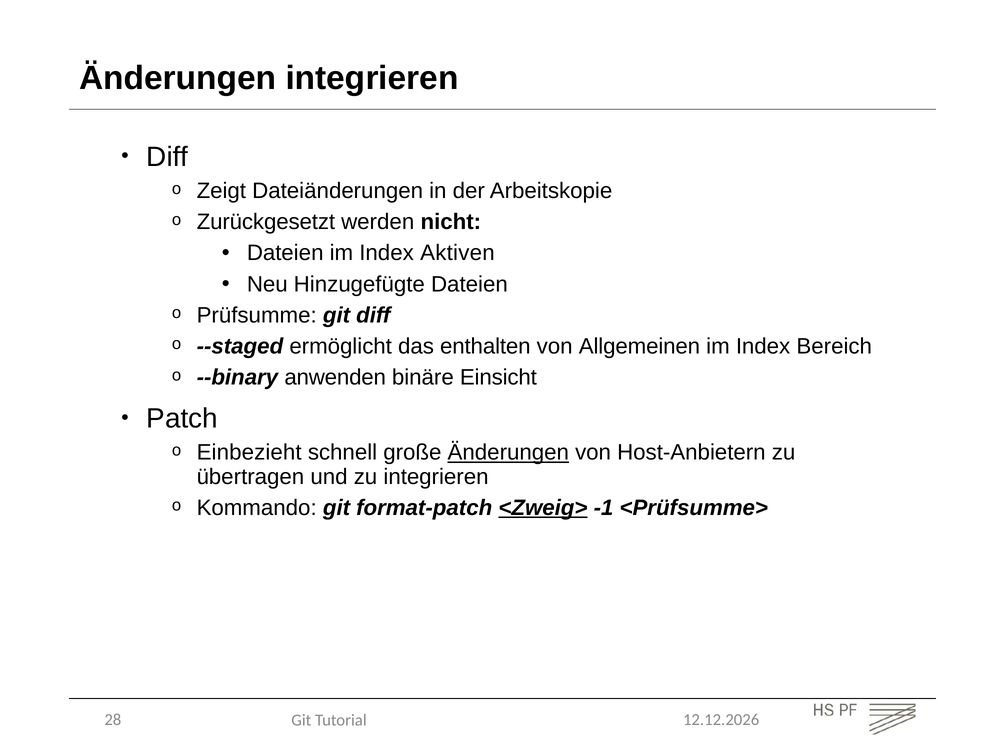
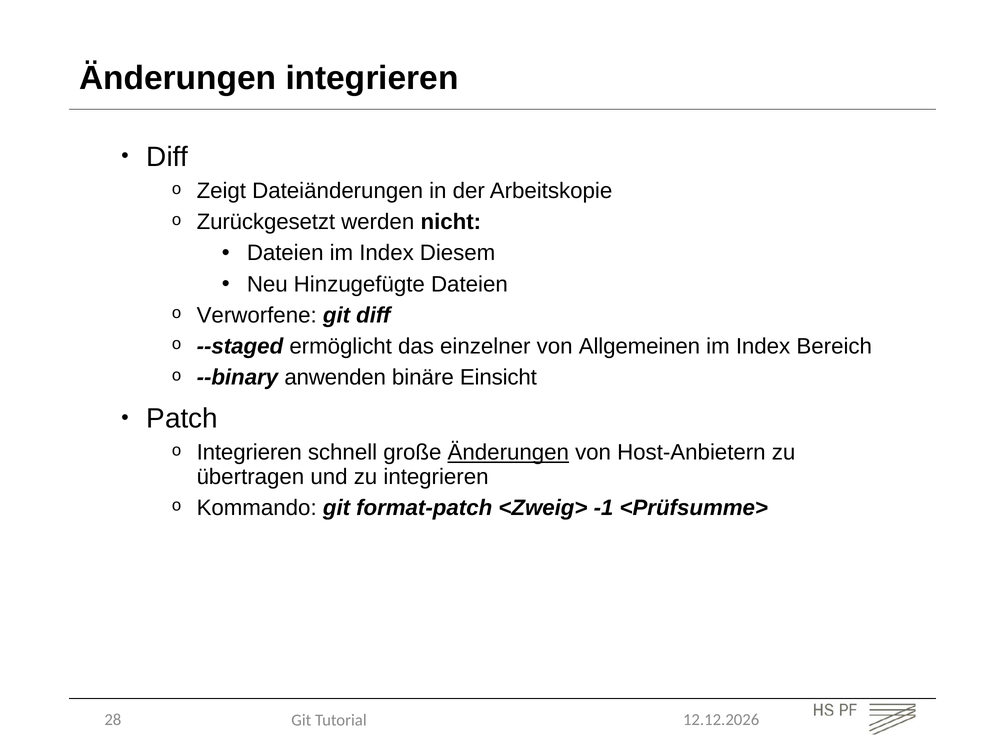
Aktiven: Aktiven -> Diesem (458, 253)
Prüfsumme: Prüfsumme -> Verworfene (257, 315)
enthalten: enthalten -> einzelner (485, 346)
Einbezieht: Einbezieht -> Integrieren (249, 452)
<Zweig> underline: present -> none (543, 508)
